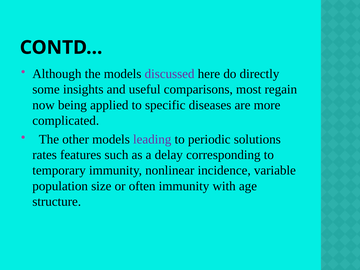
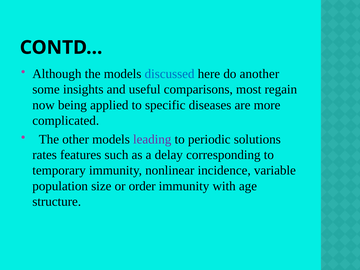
discussed colour: purple -> blue (170, 74)
directly: directly -> another (259, 74)
often: often -> order (142, 186)
